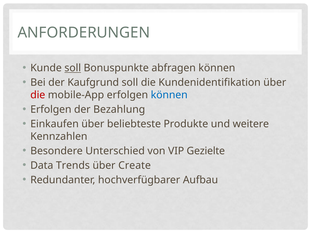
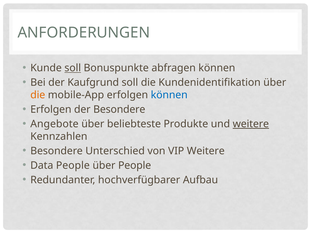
die colour: red -> orange (38, 95)
der Bezahlung: Bezahlung -> Besondere (119, 110)
Einkaufen: Einkaufen -> Angebote (54, 124)
weitere underline: none -> present (251, 124)
VIP Gezielte: Gezielte -> Weitere (206, 151)
Data Trends: Trends -> People (73, 166)
über Create: Create -> People (135, 166)
